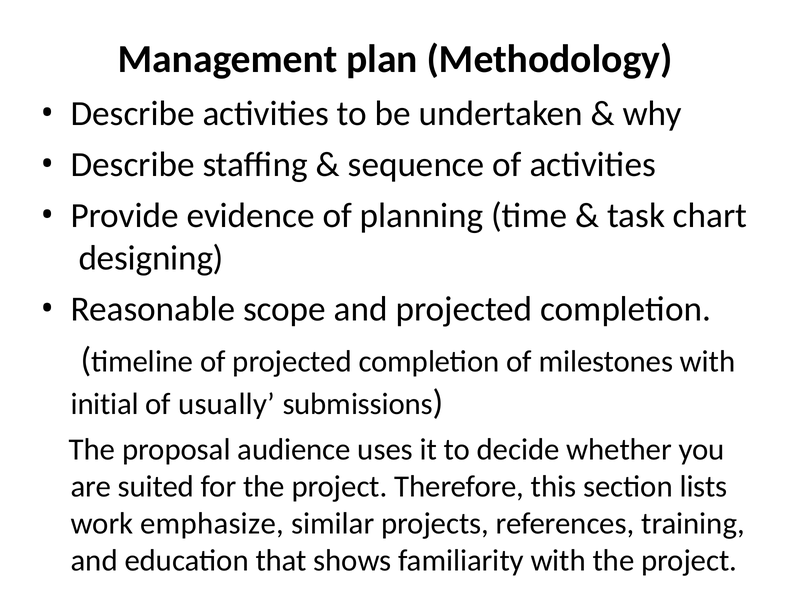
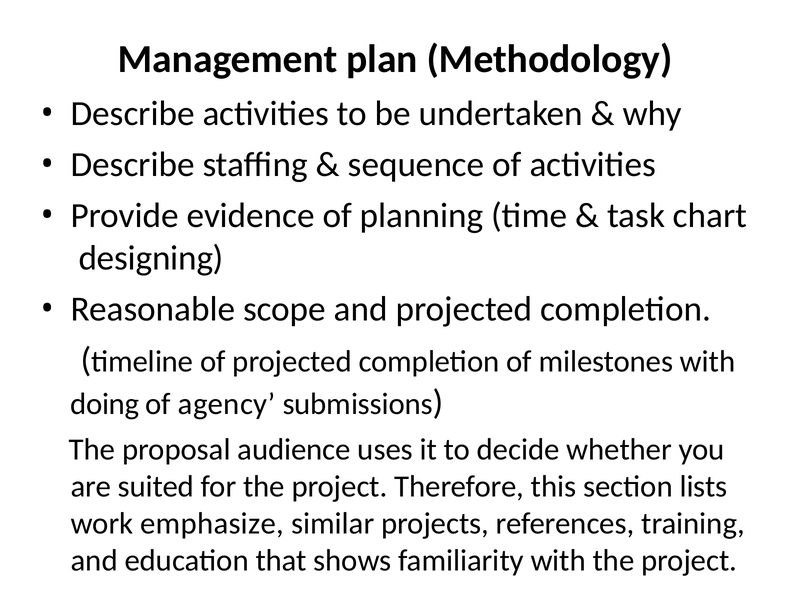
initial: initial -> doing (105, 404)
usually: usually -> agency (227, 404)
